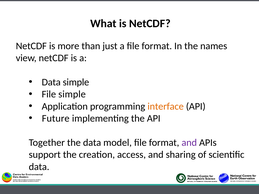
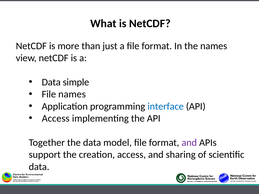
File simple: simple -> names (72, 94)
interface colour: orange -> blue (166, 106)
Future: Future -> Access (56, 119)
